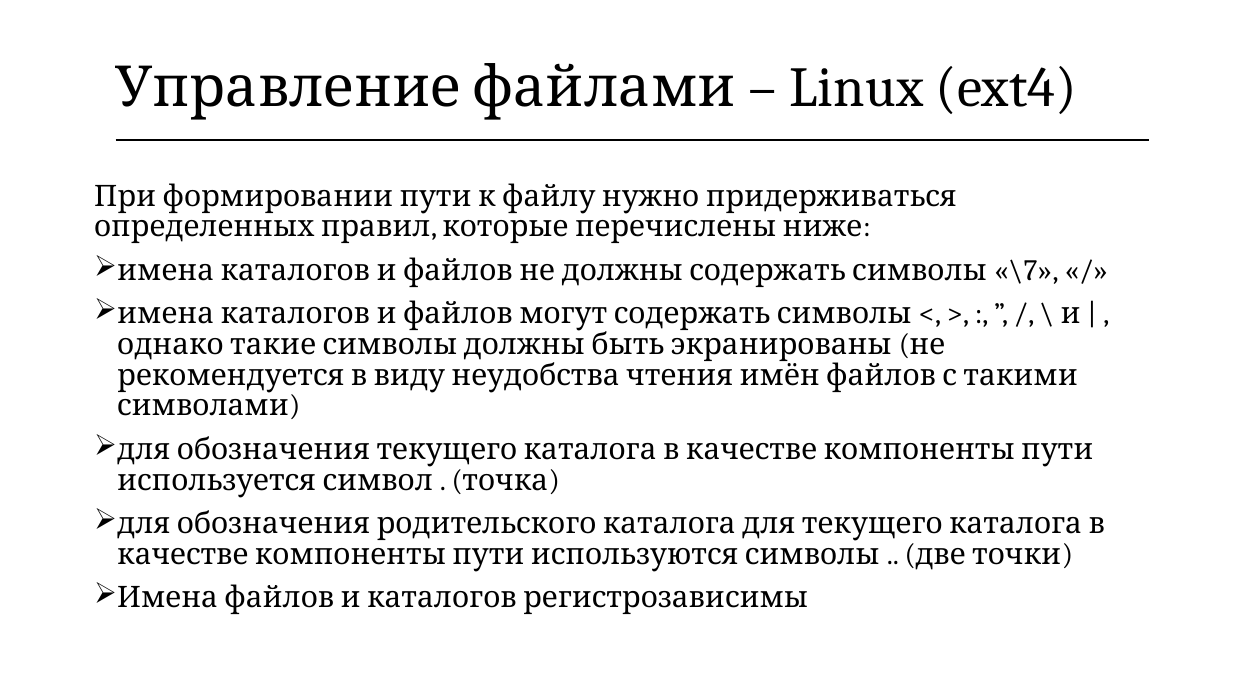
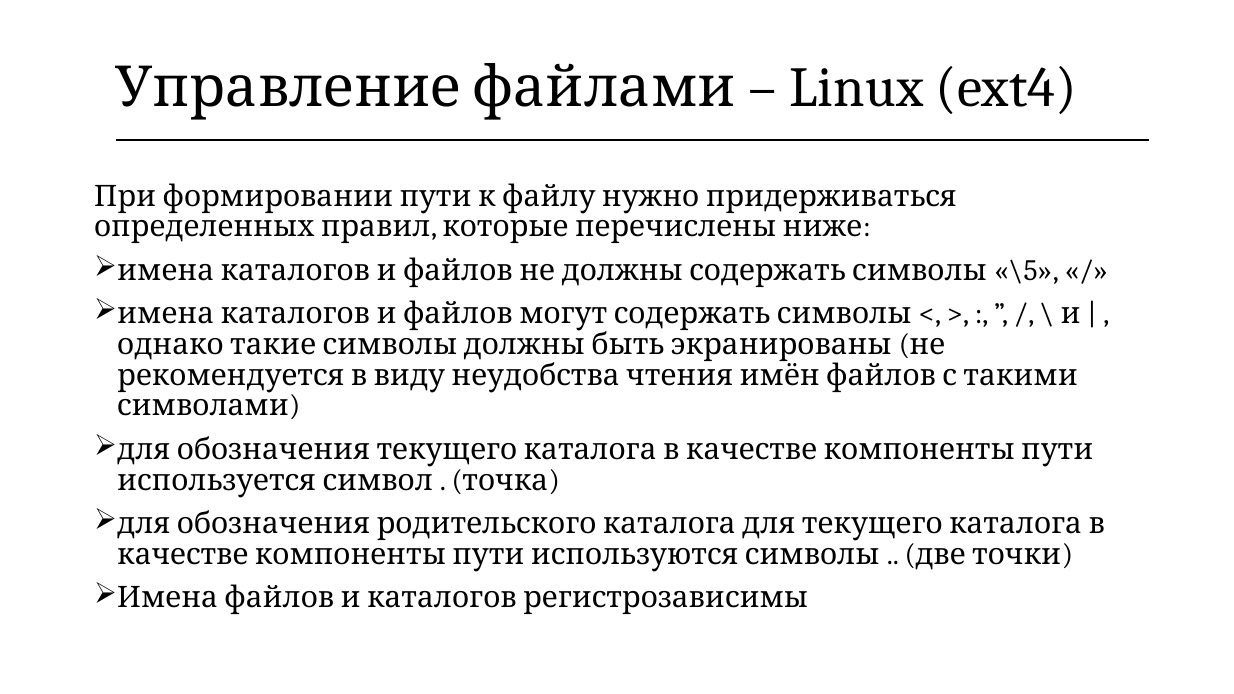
\7: \7 -> \5 (1026, 271)
